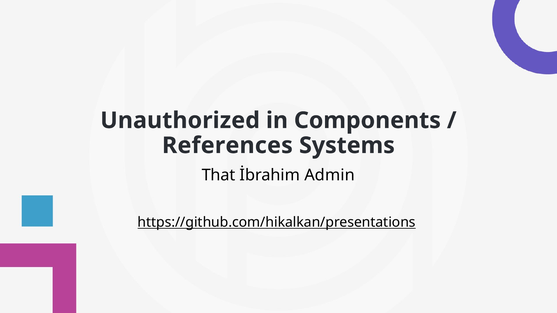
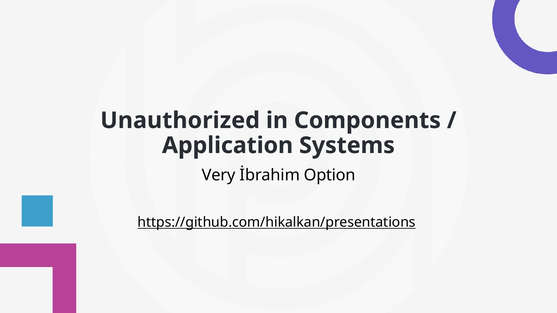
References: References -> Application (228, 146)
That: That -> Very (219, 175)
Admin: Admin -> Option (330, 175)
